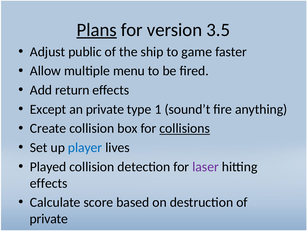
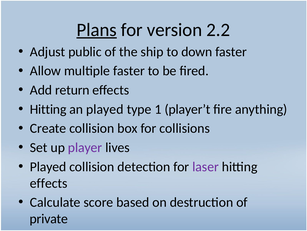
3.5: 3.5 -> 2.2 (218, 30)
game: game -> down (197, 52)
multiple menu: menu -> faster (129, 71)
Except: Except -> Hitting (48, 109)
an private: private -> played (105, 109)
sound’t: sound’t -> player’t (187, 109)
collisions underline: present -> none (185, 128)
player colour: blue -> purple (85, 147)
